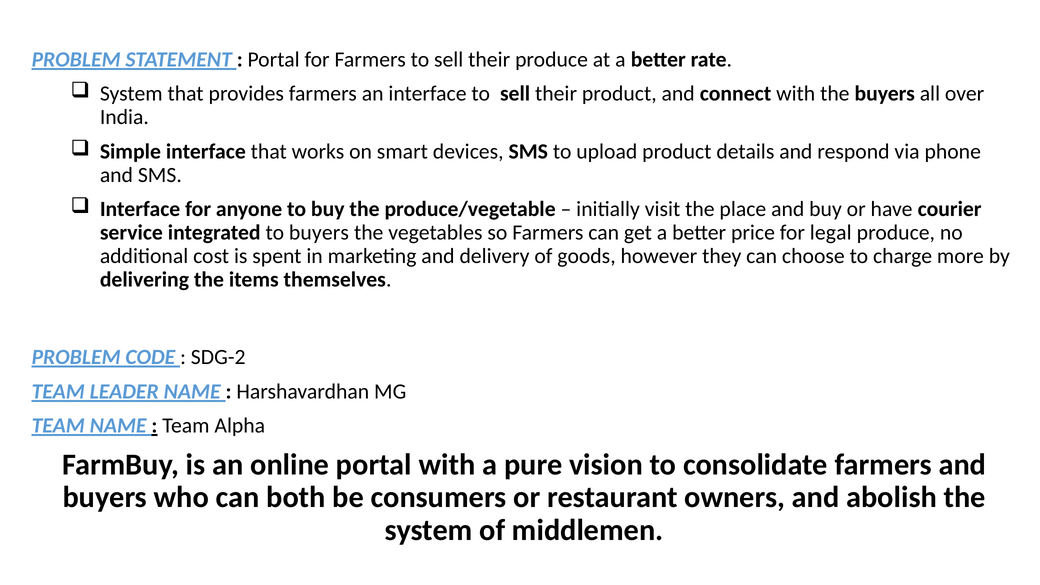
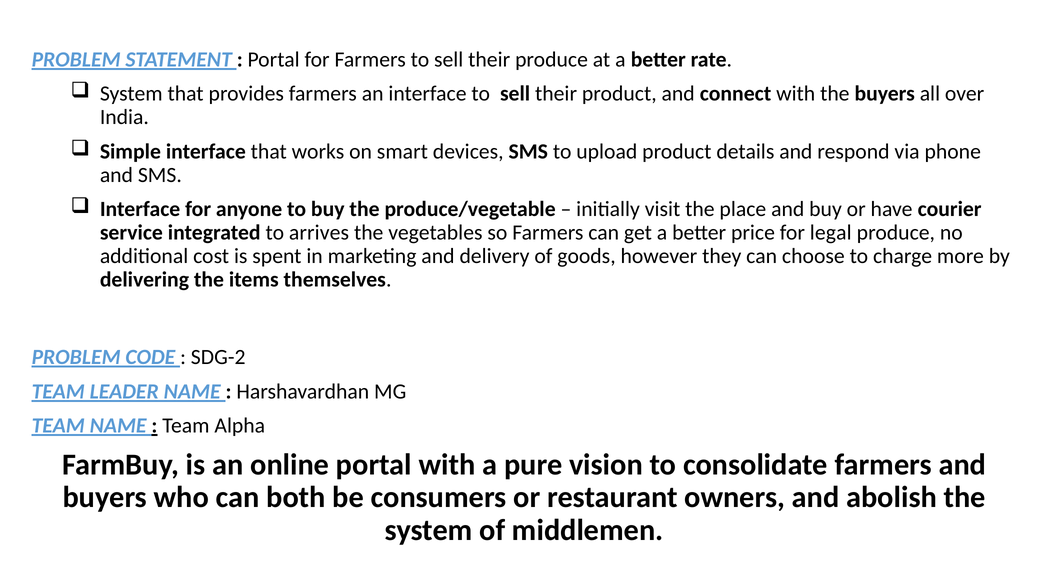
to buyers: buyers -> arrives (319, 233)
